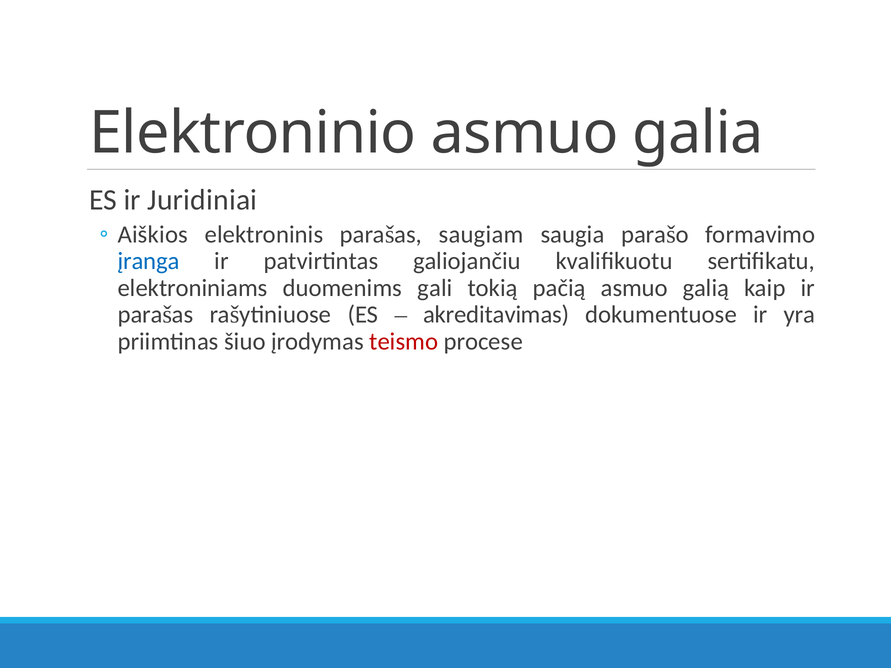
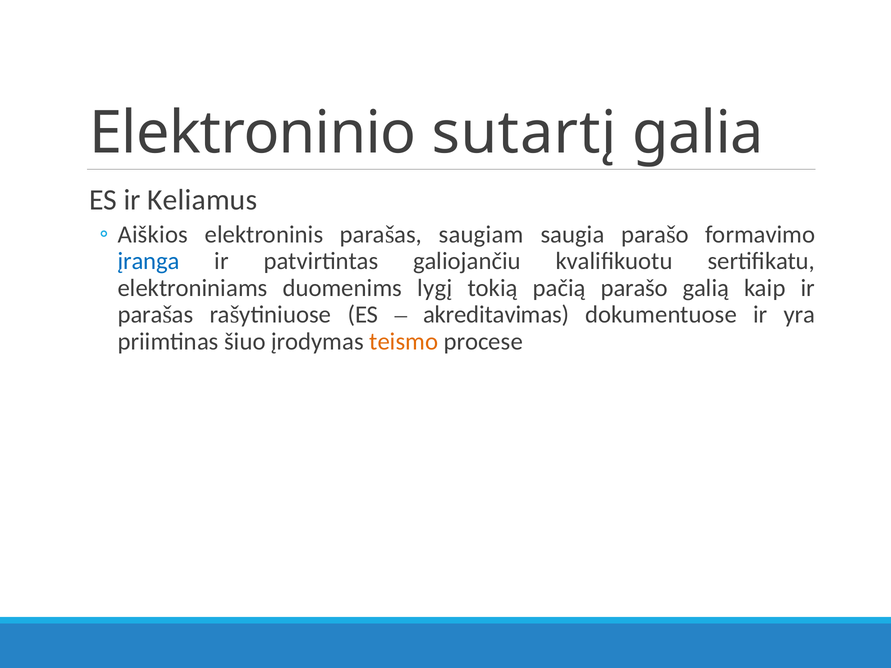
Elektroninio asmuo: asmuo -> sutartį (524, 133)
Juridiniai: Juridiniai -> Keliamus (202, 200)
gali: gali -> lygį (435, 288)
pačią asmuo: asmuo -> parašo (634, 288)
teismo colour: red -> orange (404, 341)
